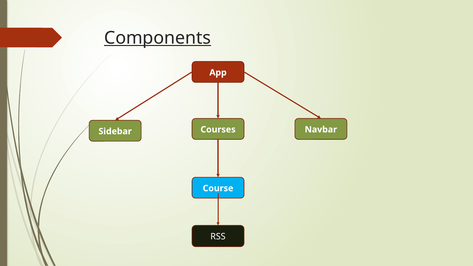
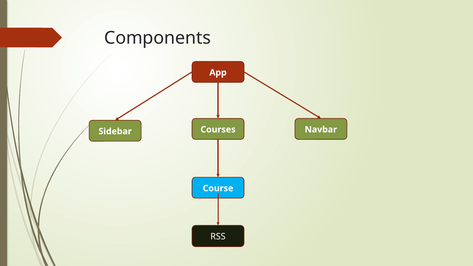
Components underline: present -> none (158, 38)
